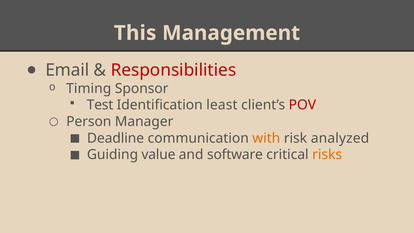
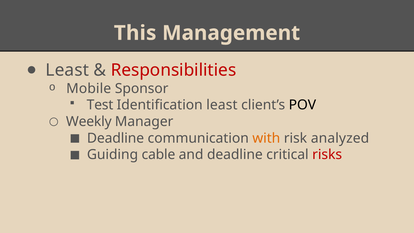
Email: Email -> Least (67, 70)
Timing: Timing -> Mobile (89, 88)
POV colour: red -> black (302, 105)
Person: Person -> Weekly (89, 122)
value: value -> cable (158, 155)
and software: software -> deadline (235, 155)
risks colour: orange -> red (327, 155)
